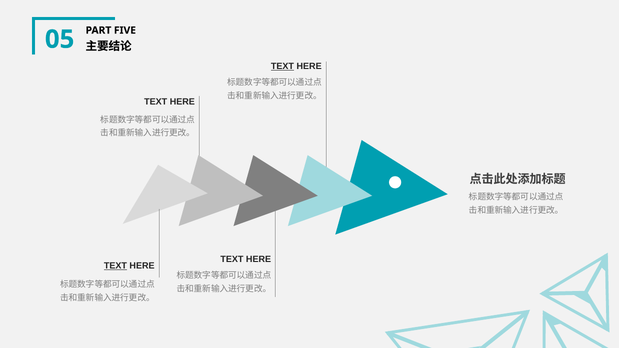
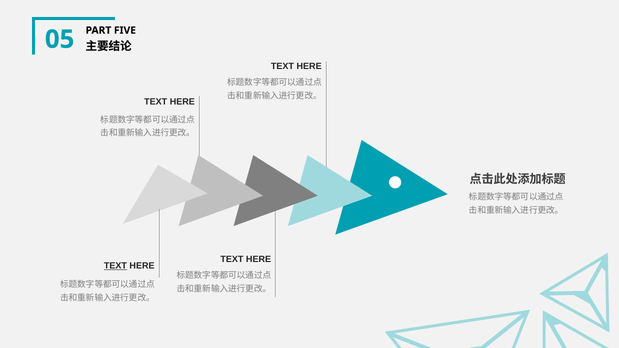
TEXT underline: present -> none (282, 66)
